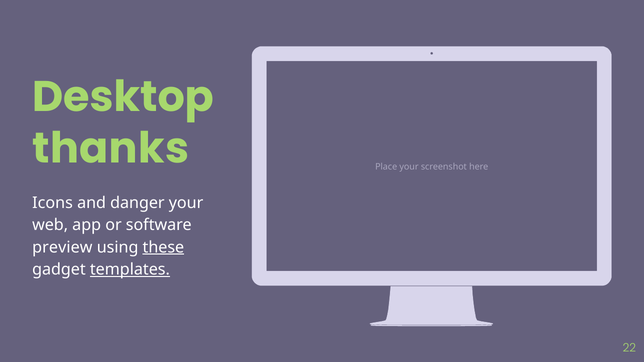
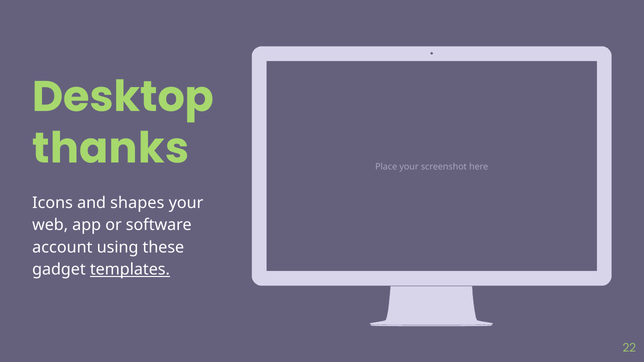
danger: danger -> shapes (137, 203)
preview: preview -> account (62, 247)
these underline: present -> none (163, 247)
